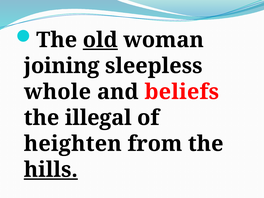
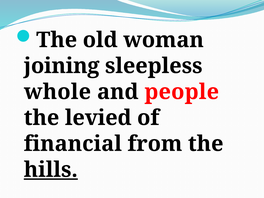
old underline: present -> none (100, 40)
beliefs: beliefs -> people (182, 92)
illegal: illegal -> levied (98, 118)
heighten: heighten -> financial (73, 144)
